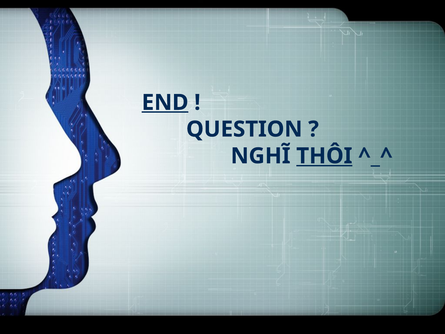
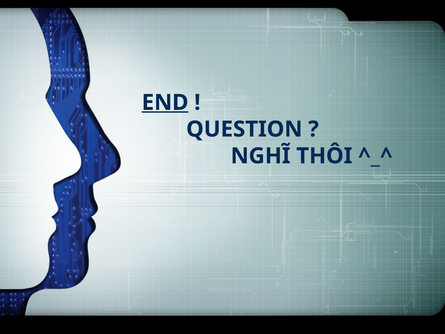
THÔI underline: present -> none (324, 156)
